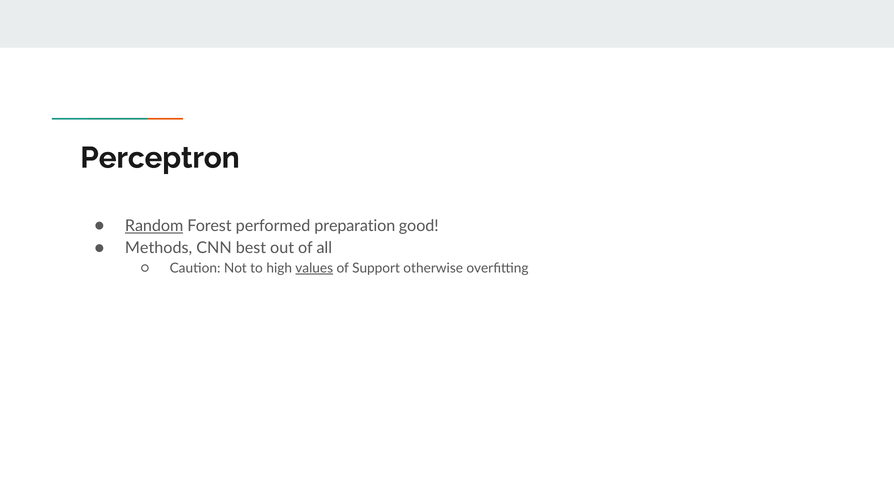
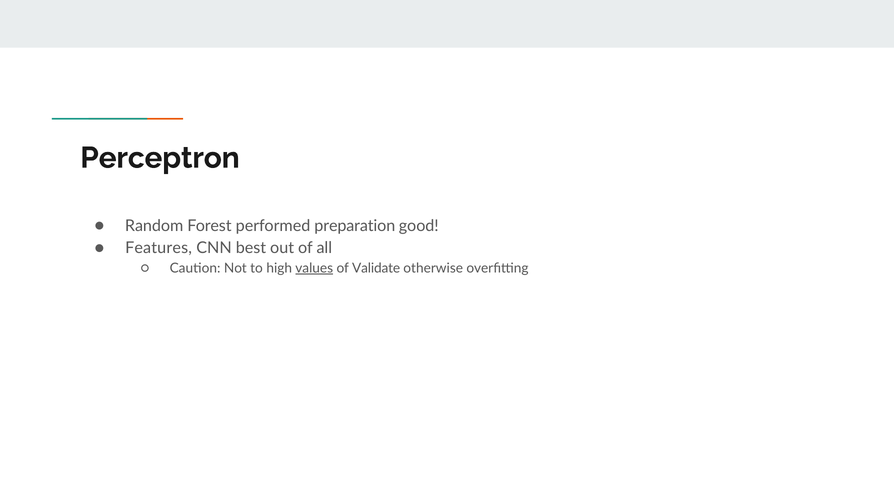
Random underline: present -> none (154, 226)
Methods: Methods -> Features (159, 248)
Support: Support -> Validate (376, 268)
